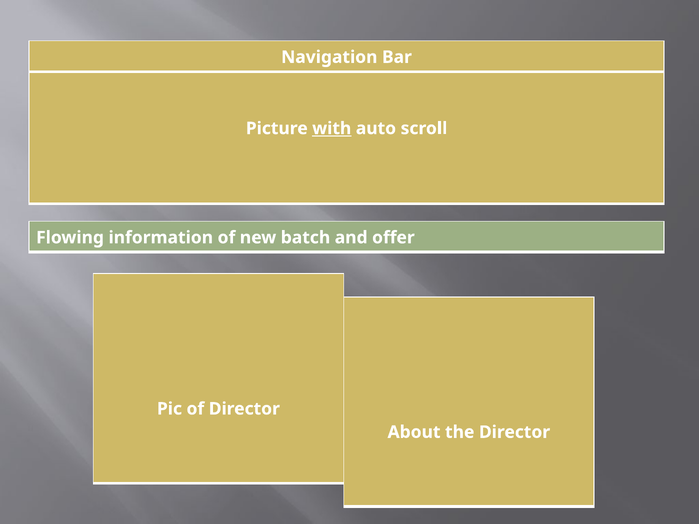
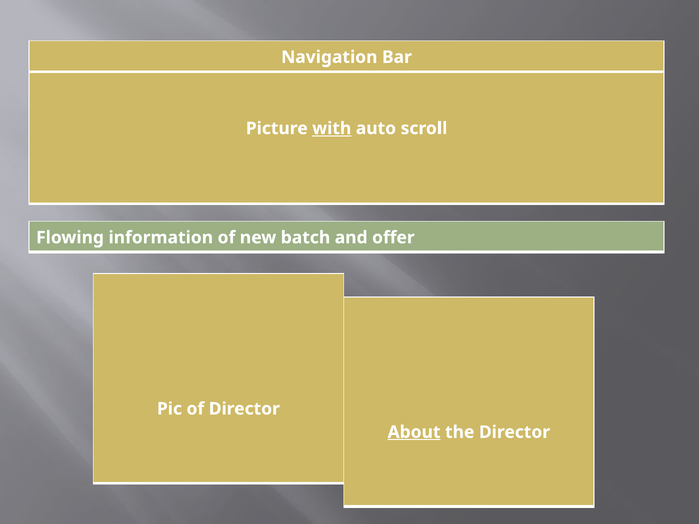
About underline: none -> present (414, 432)
